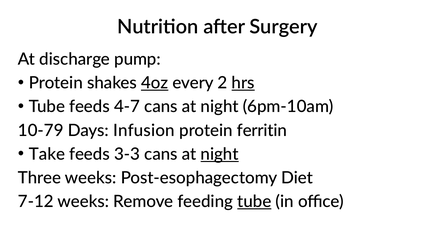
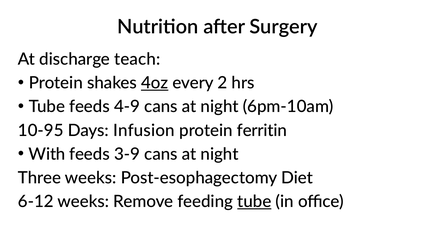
pump: pump -> teach (137, 59)
hrs underline: present -> none (243, 83)
4-7: 4-7 -> 4-9 (127, 107)
10-79: 10-79 -> 10-95 (41, 131)
Take: Take -> With (47, 154)
3-3: 3-3 -> 3-9 (127, 154)
night underline: present -> none (220, 154)
7-12: 7-12 -> 6-12 (36, 202)
